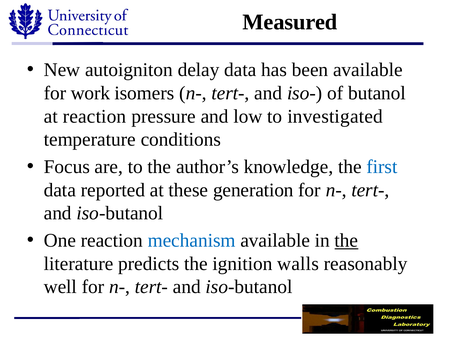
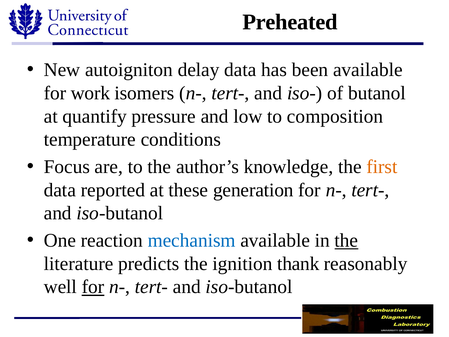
Measured: Measured -> Preheated (290, 22)
at reaction: reaction -> quantify (95, 116)
investigated: investigated -> composition (335, 116)
first colour: blue -> orange (382, 167)
walls: walls -> thank (298, 264)
for underline: none -> present (93, 287)
